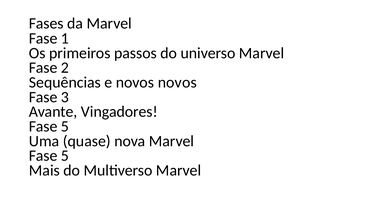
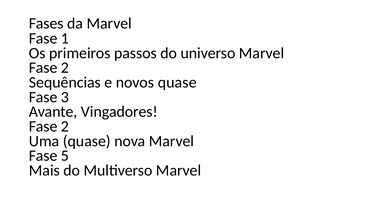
novos novos: novos -> quase (177, 82)
5: 5 -> 2 (65, 126)
